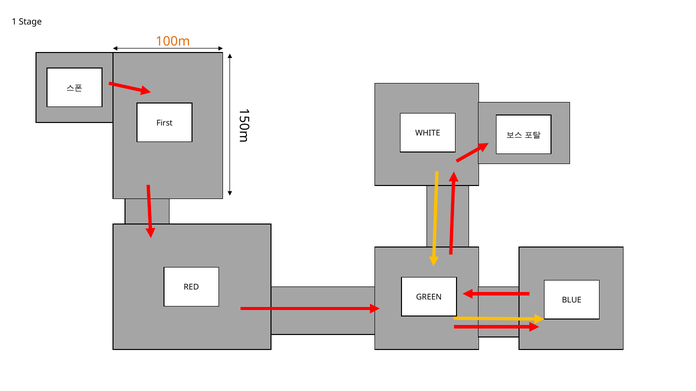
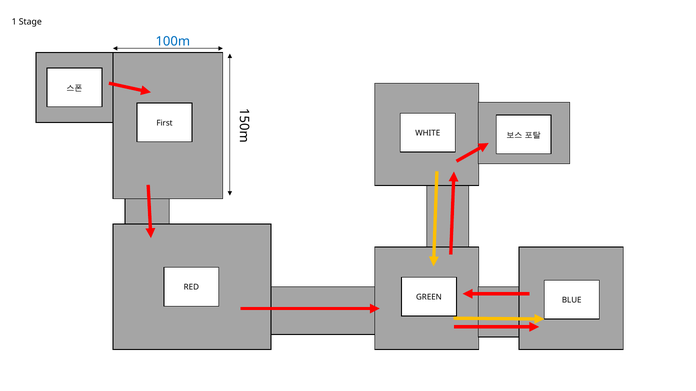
100m colour: orange -> blue (173, 41)
